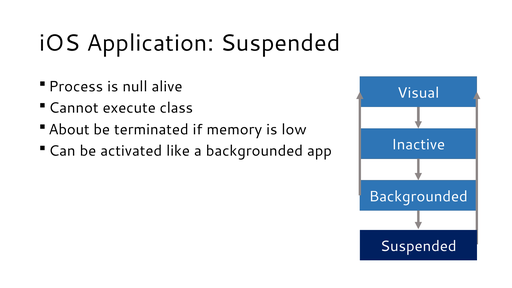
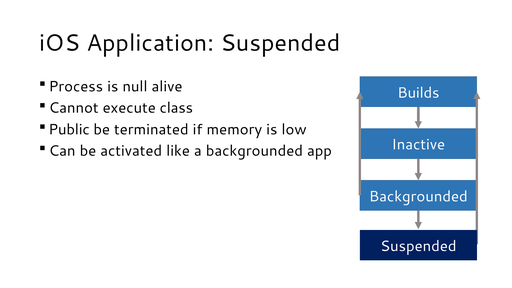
Visual: Visual -> Builds (418, 93)
About: About -> Public (69, 129)
